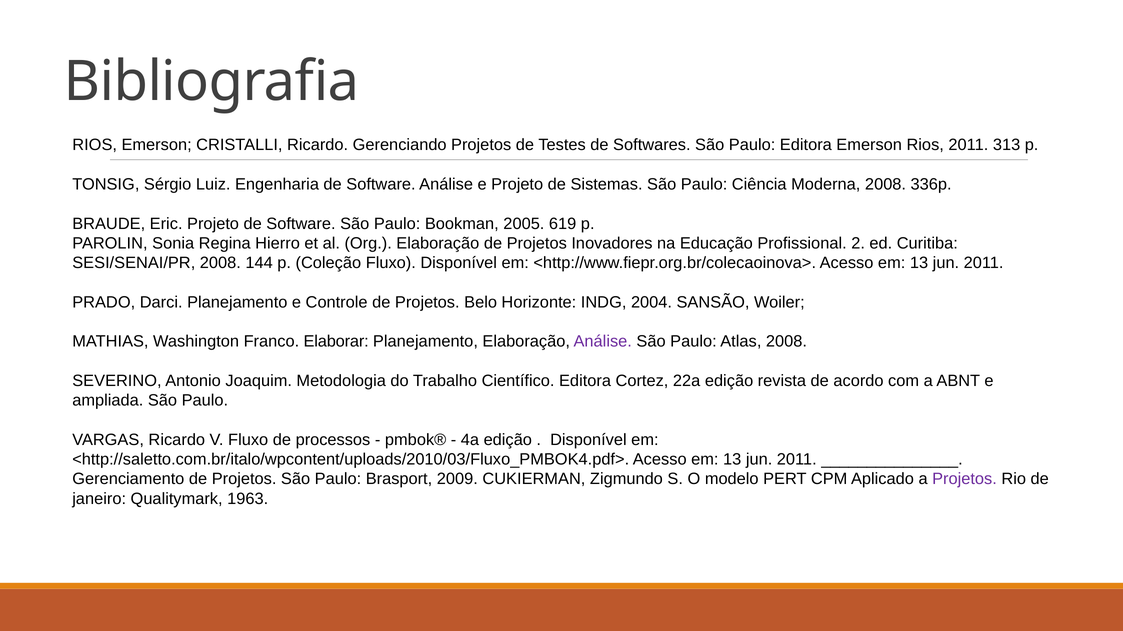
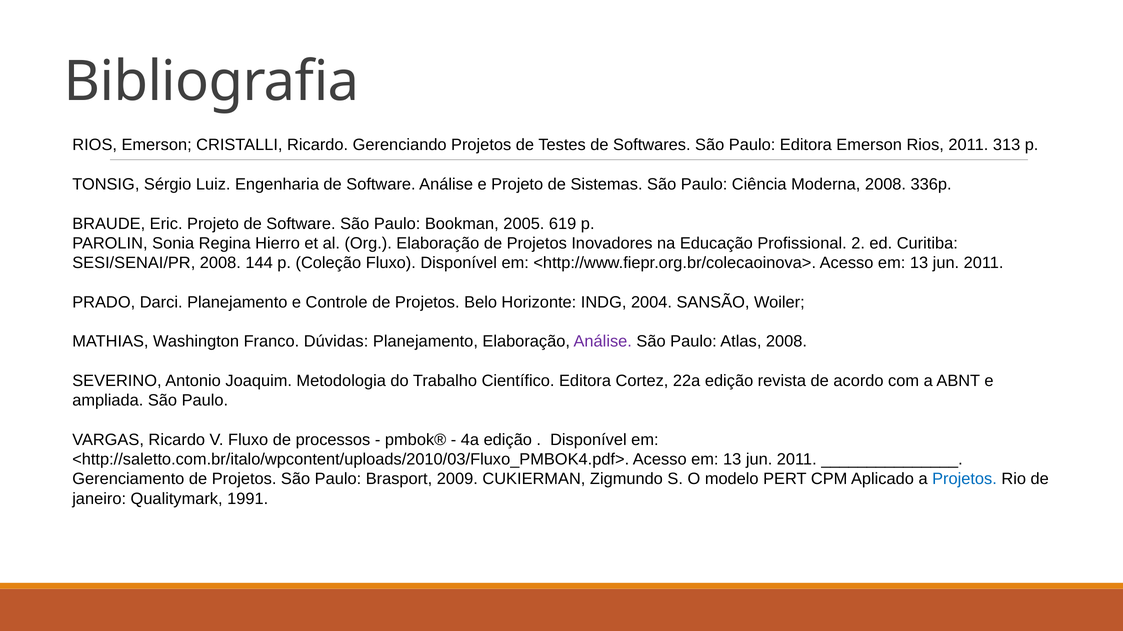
Elaborar: Elaborar -> Dúvidas (336, 342)
Projetos colour: purple -> blue (964, 479)
1963: 1963 -> 1991 (248, 499)
